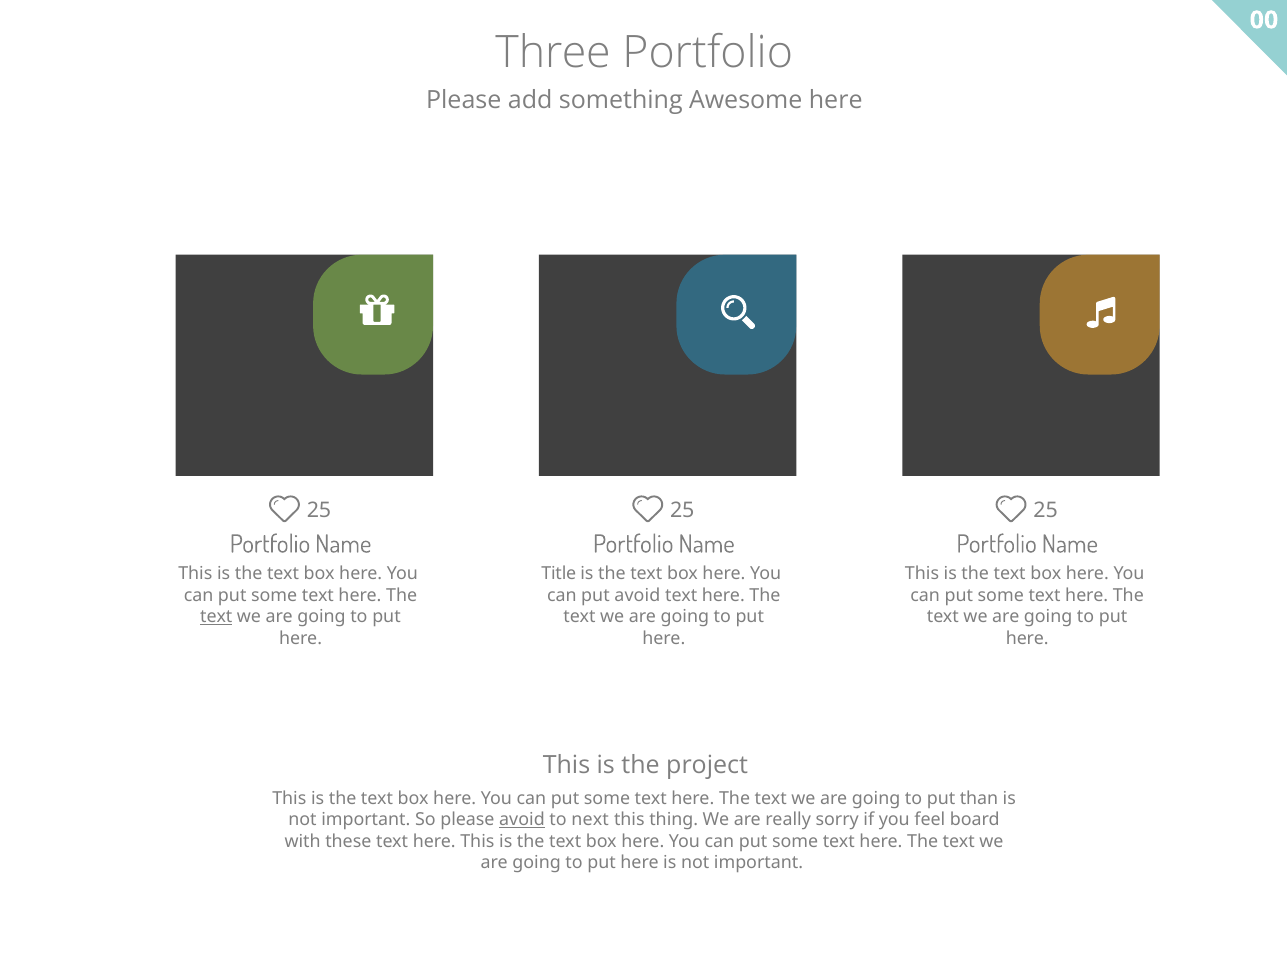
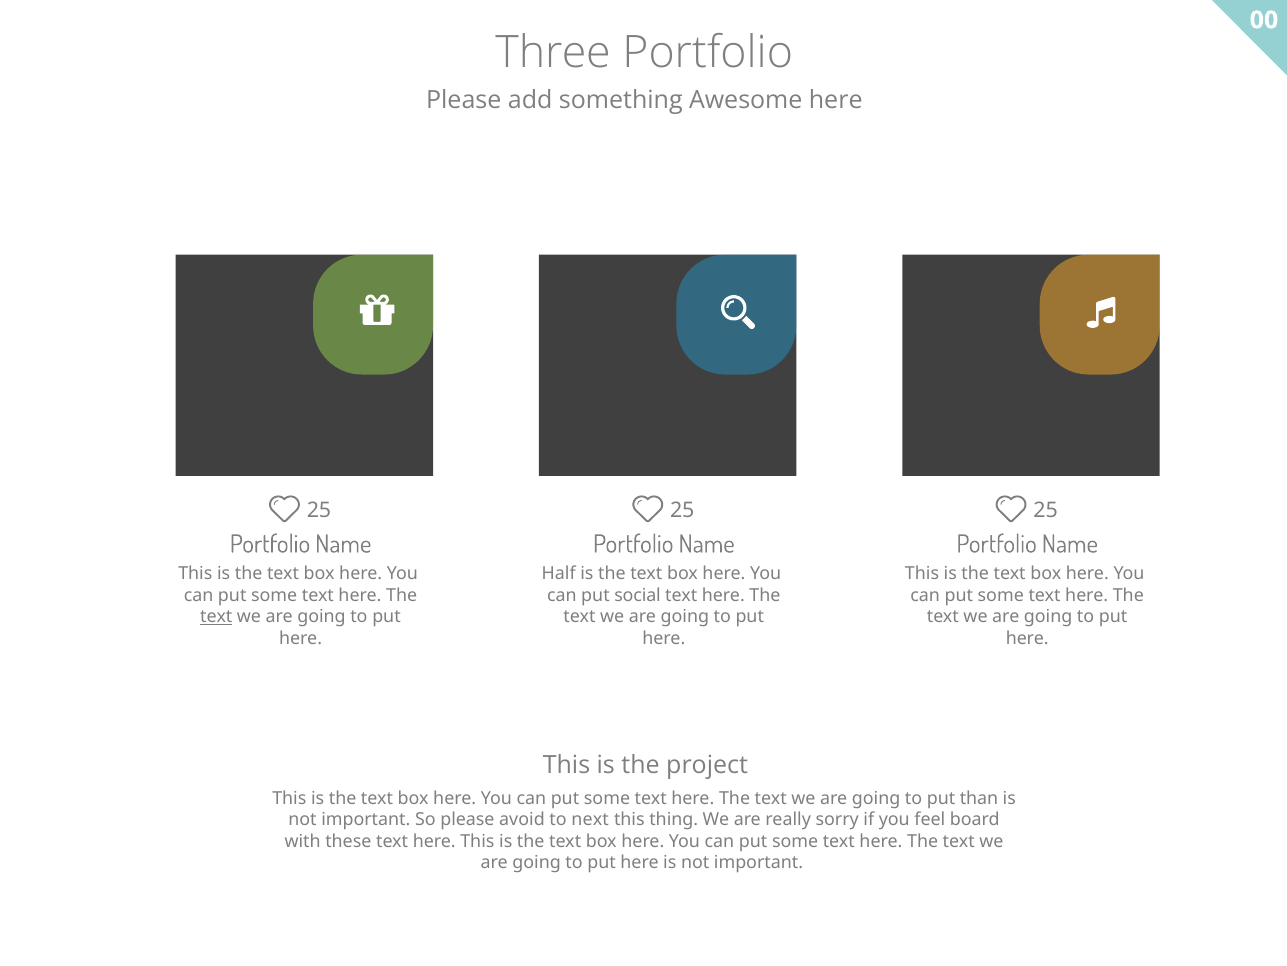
Title: Title -> Half (559, 573)
put avoid: avoid -> social (638, 595)
avoid underline: present -> none (522, 819)
